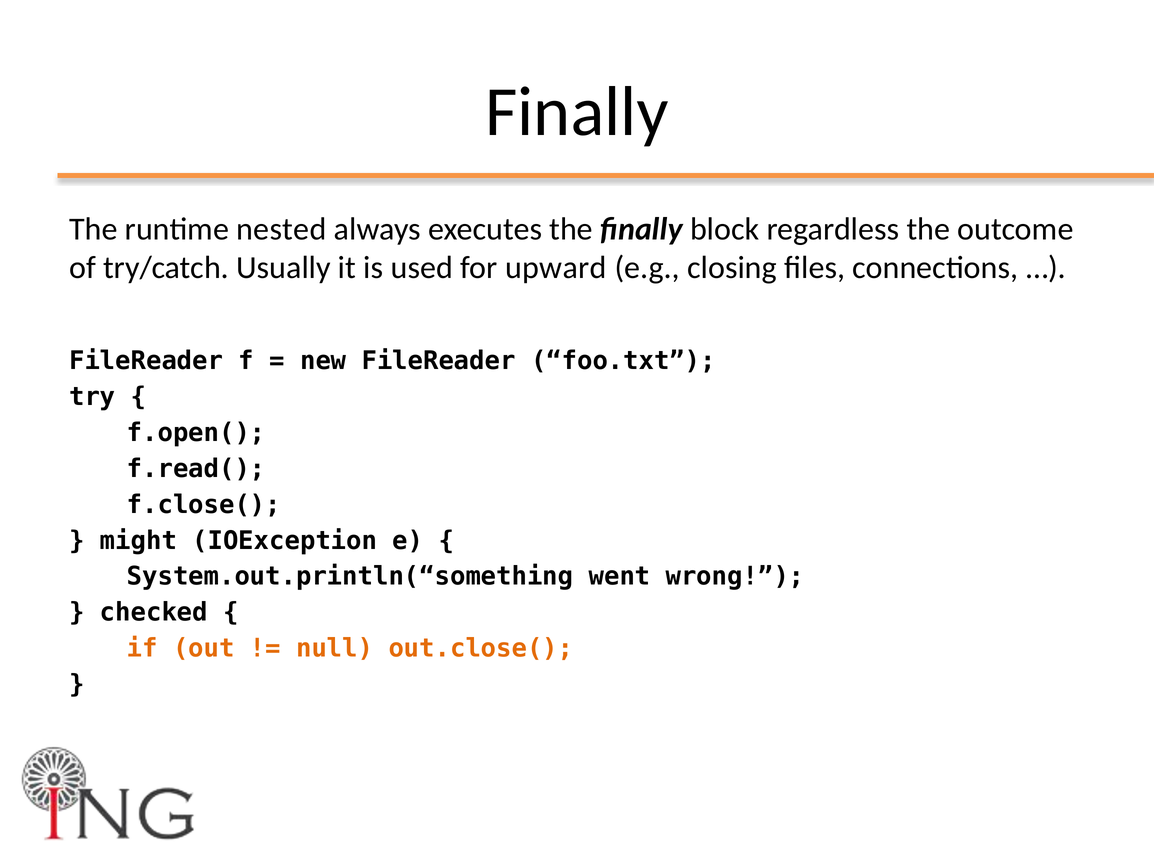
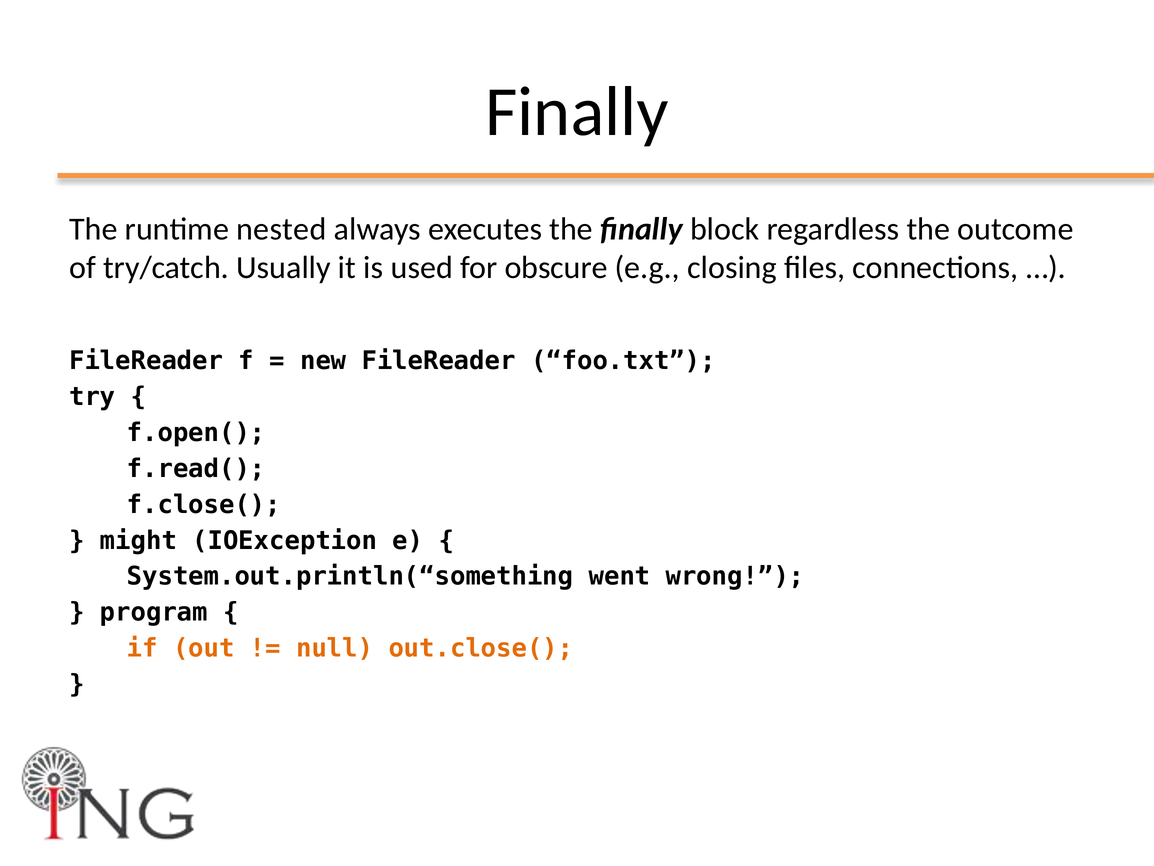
upward: upward -> obscure (556, 268)
checked: checked -> program (154, 612)
